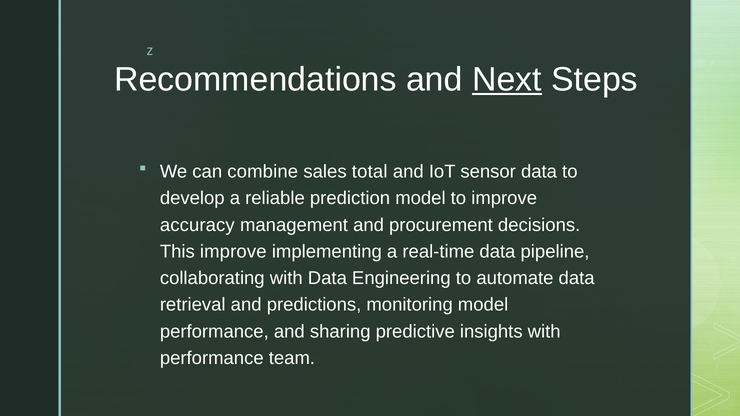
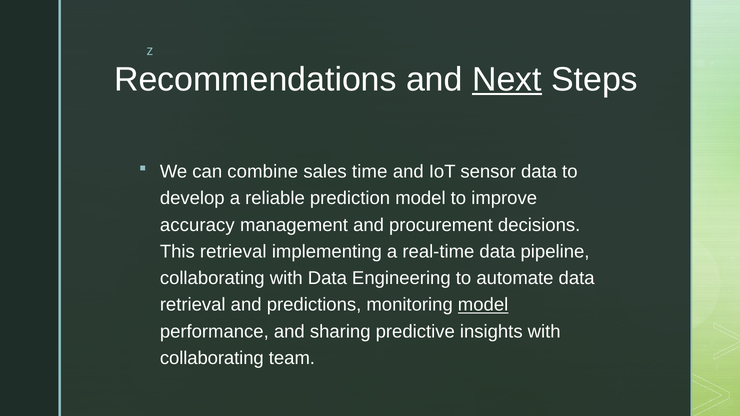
total: total -> time (370, 172)
This improve: improve -> retrieval (233, 252)
model underline: none -> present (483, 305)
performance: performance -> collaborating (212, 358)
